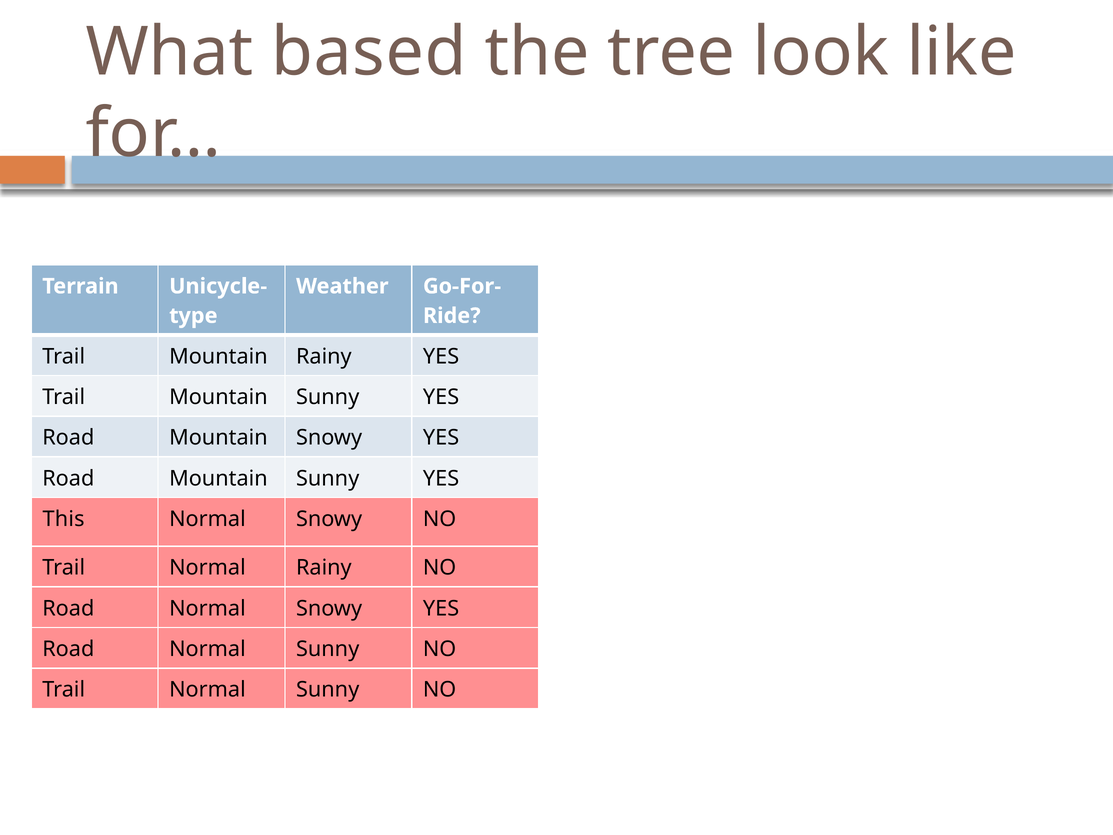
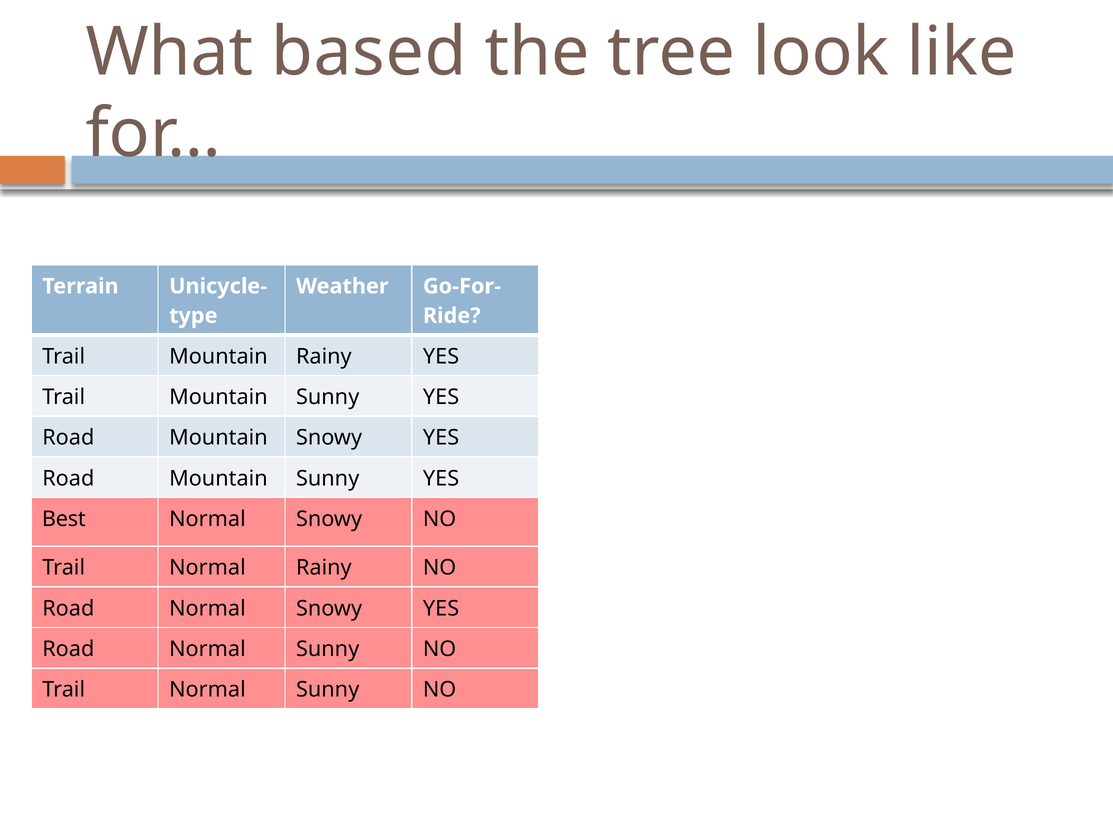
This: This -> Best (64, 519)
